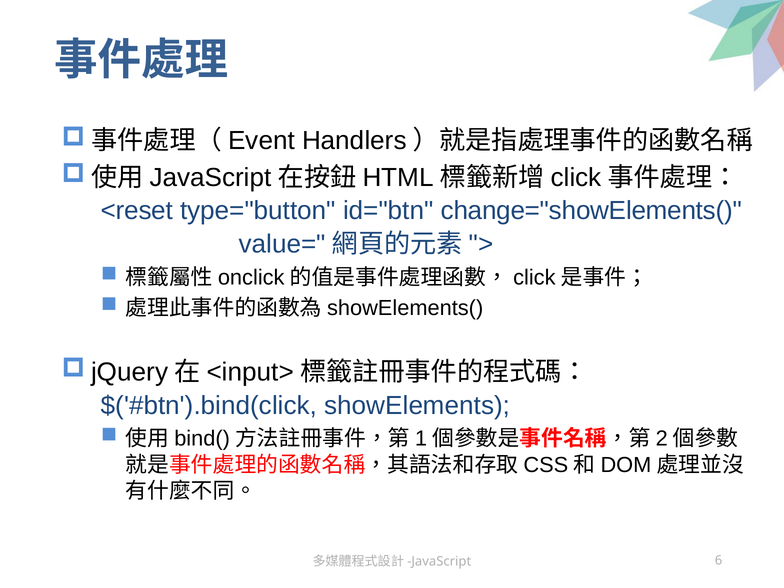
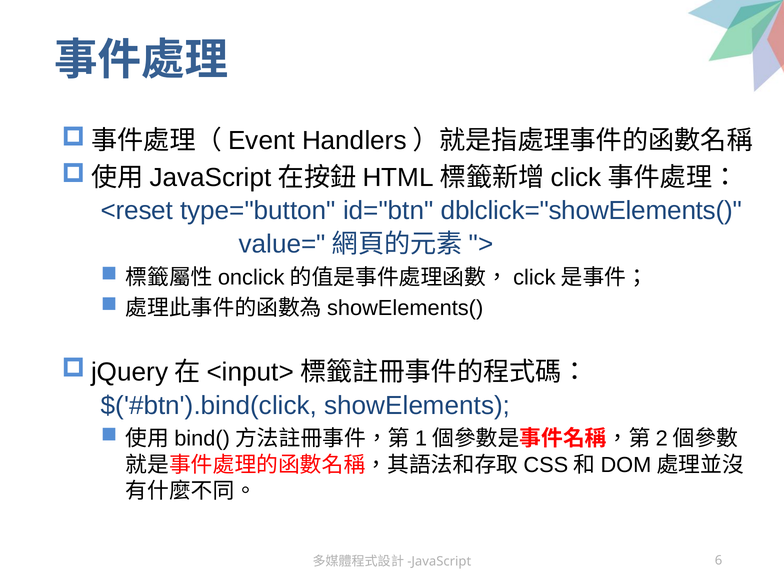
change="showElements(: change="showElements( -> dblclick="showElements( (591, 211)
